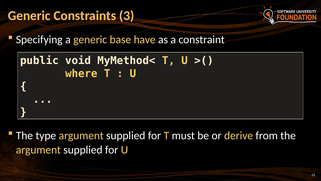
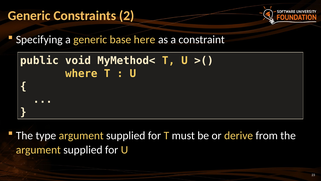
3: 3 -> 2 (127, 16)
have: have -> here (145, 40)
